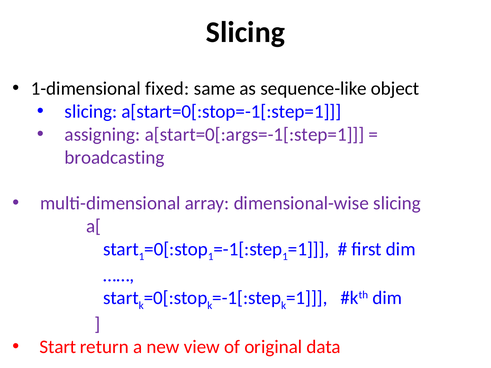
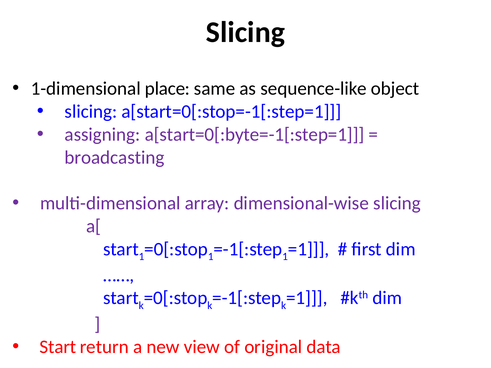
fixed: fixed -> place (167, 89)
a[start=0[:args=-1[:step=1: a[start=0[:args=-1[:step=1 -> a[start=0[:byte=-1[:step=1 (255, 135)
